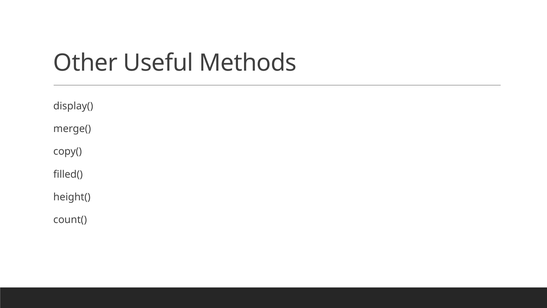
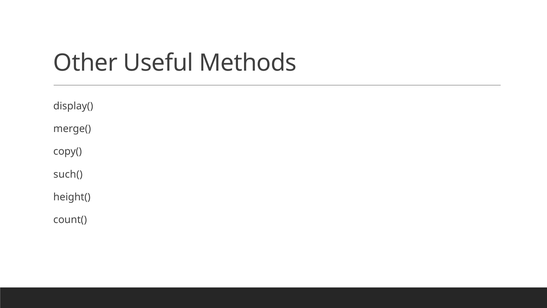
filled(: filled( -> such( (68, 174)
